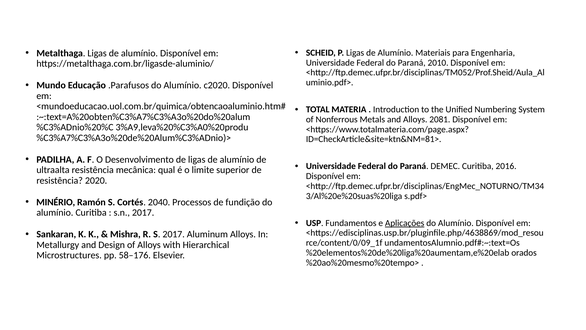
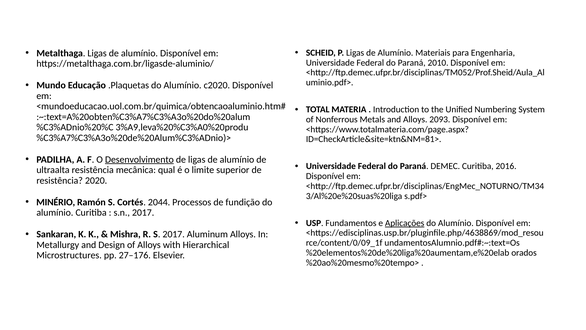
.Parafusos: .Parafusos -> .Plaquetas (129, 85)
2081: 2081 -> 2093 (440, 119)
Desenvolvimento underline: none -> present (139, 159)
2040: 2040 -> 2044 (159, 202)
58–176: 58–176 -> 27–176 (135, 255)
